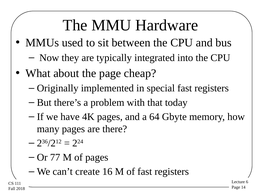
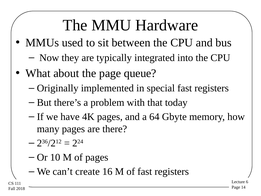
cheap: cheap -> queue (140, 73)
77: 77 -> 10 (55, 157)
